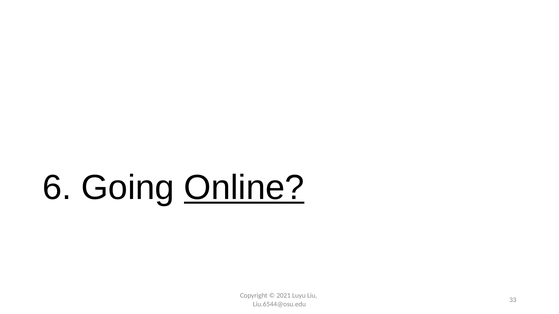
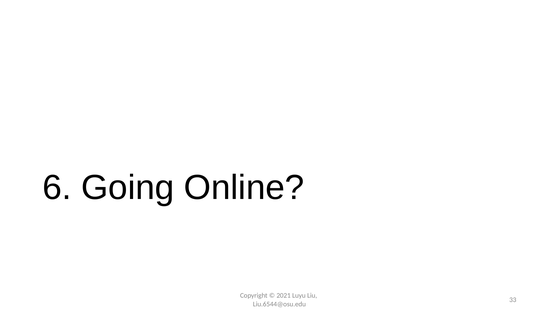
Online underline: present -> none (244, 188)
